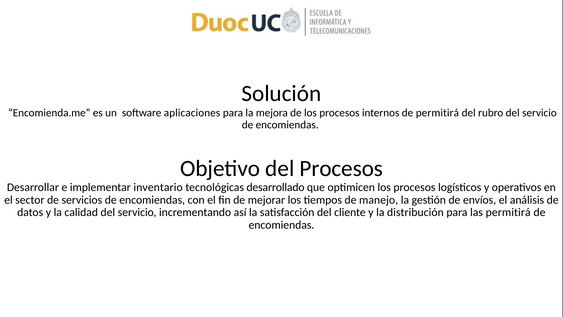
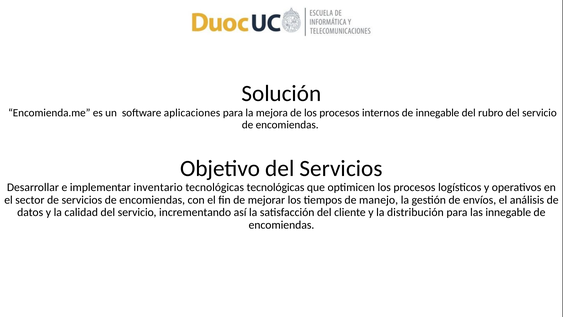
de permitirá: permitirá -> innegable (438, 113)
del Procesos: Procesos -> Servicios (341, 168)
tecnológicas desarrollado: desarrollado -> tecnológicas (276, 187)
las permitirá: permitirá -> innegable (508, 212)
